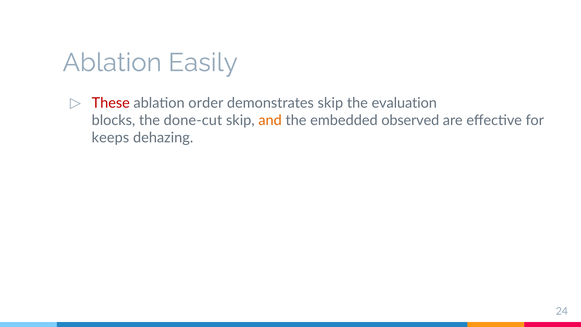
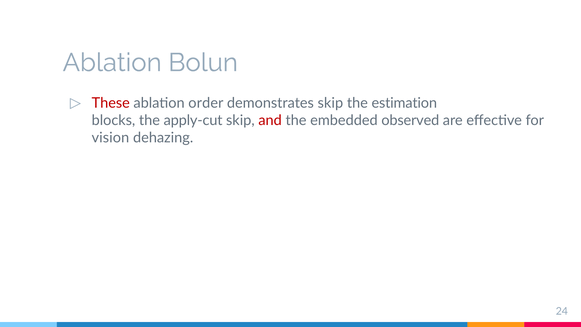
Easily: Easily -> Bolun (203, 63)
evaluation: evaluation -> estimation (404, 103)
done-cut: done-cut -> apply-cut (193, 120)
and colour: orange -> red (270, 120)
keeps: keeps -> vision (110, 138)
